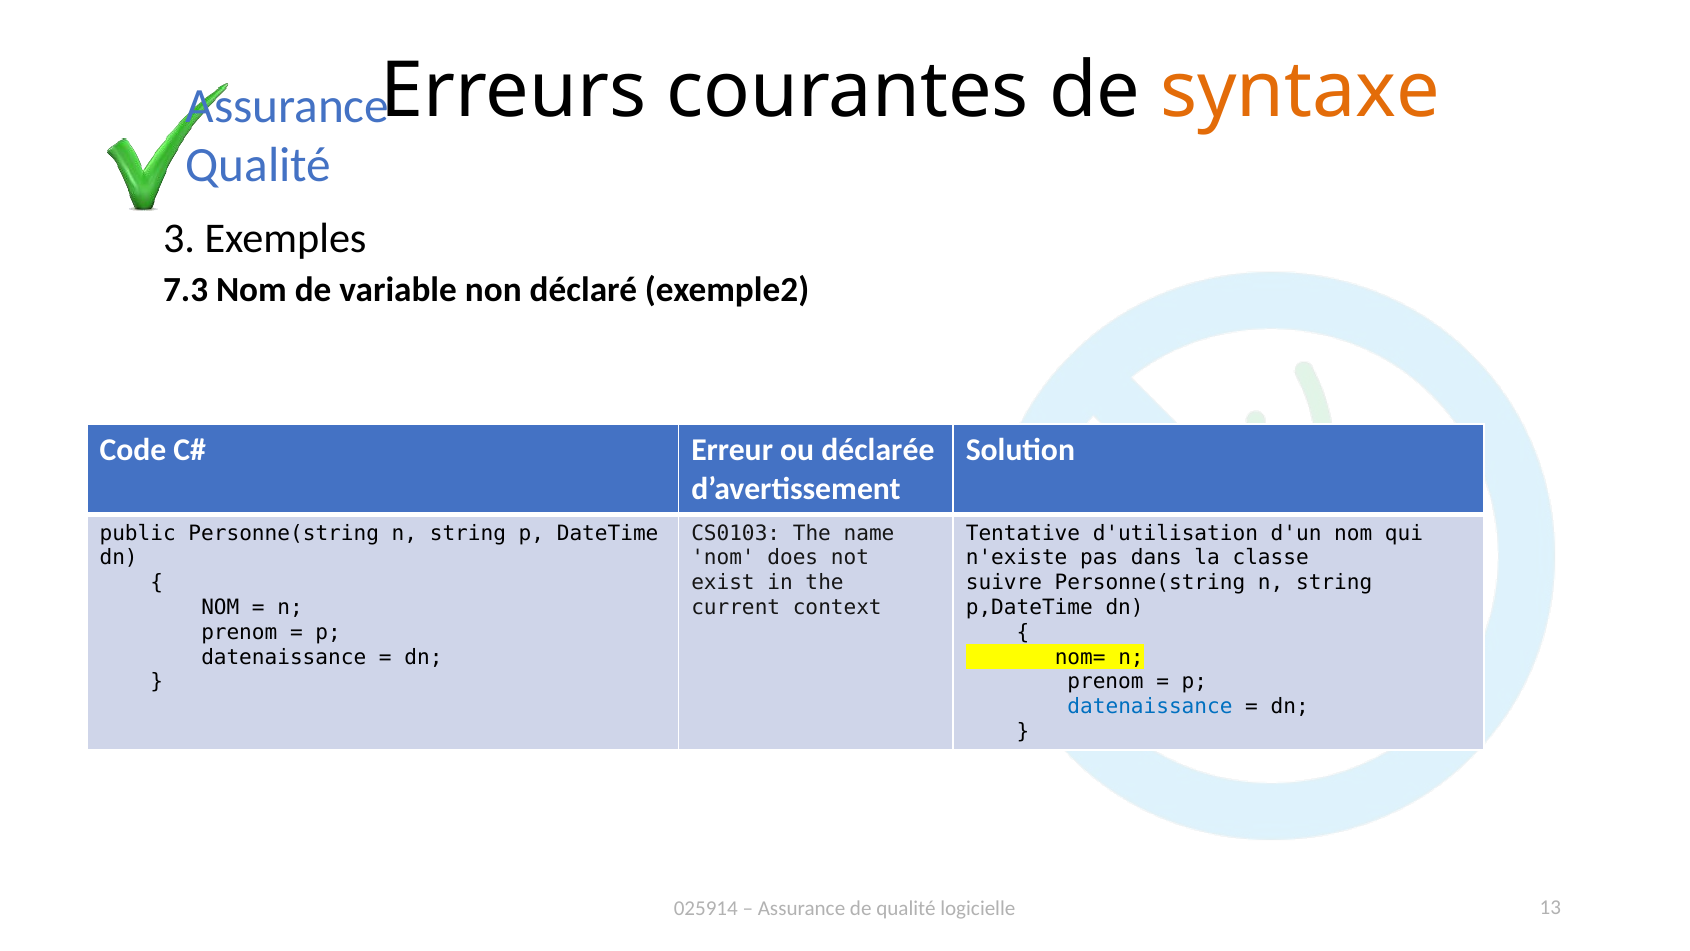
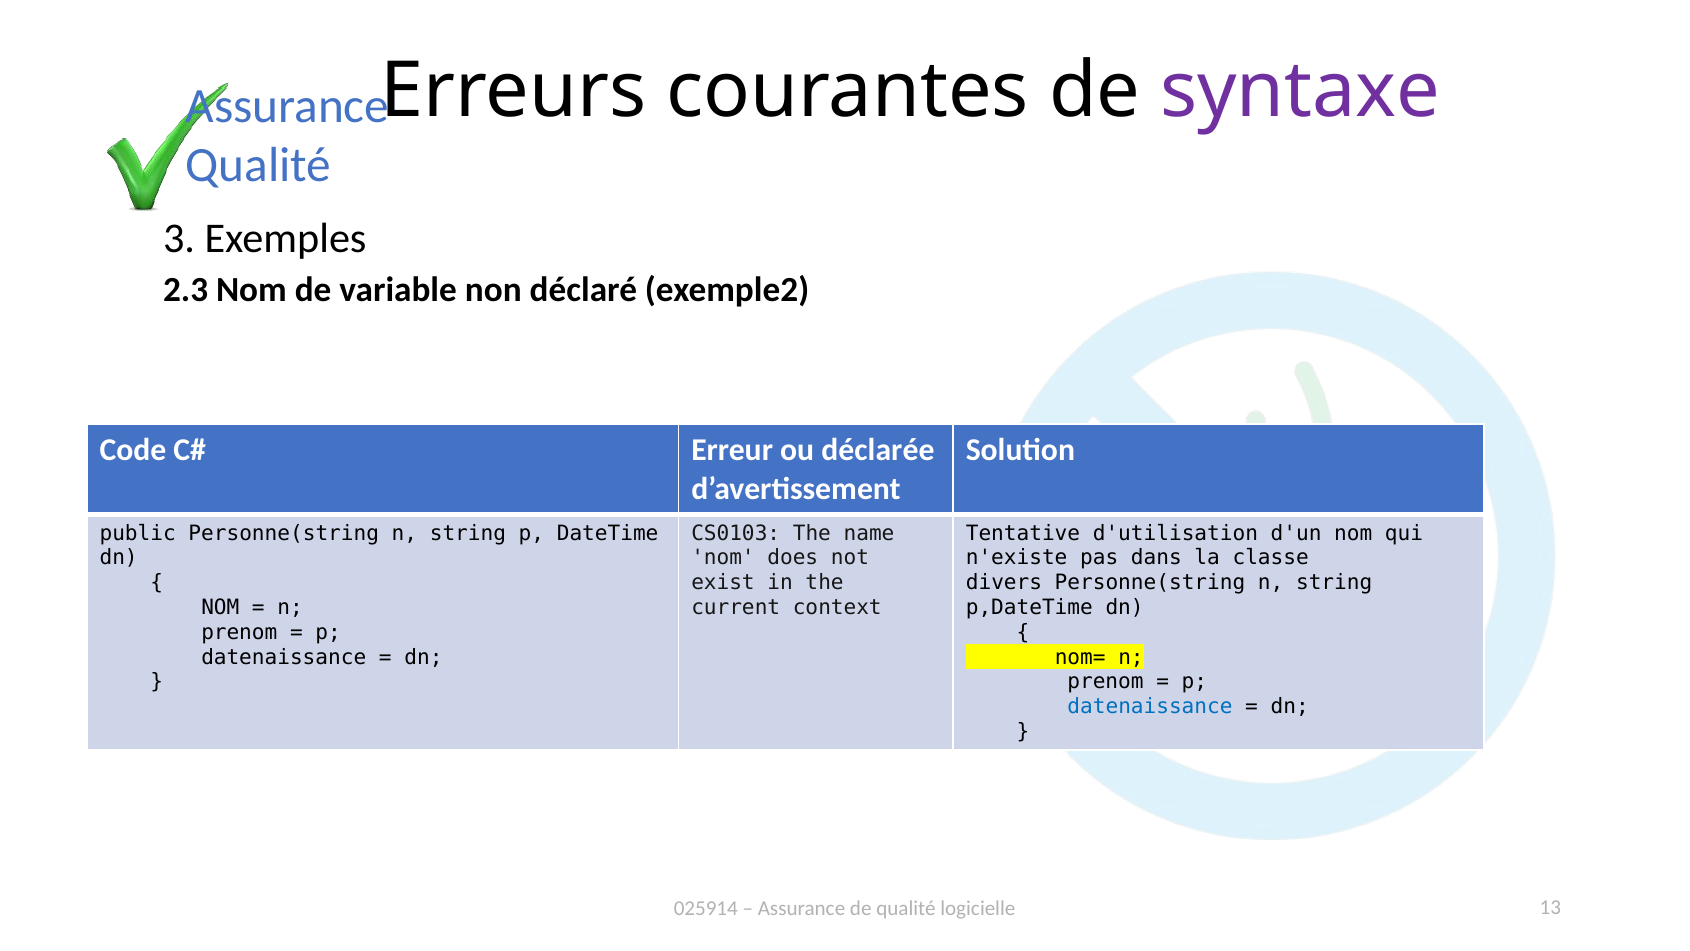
syntaxe colour: orange -> purple (1300, 91)
7.3: 7.3 -> 2.3 (186, 289)
suivre: suivre -> divers (1004, 583)
